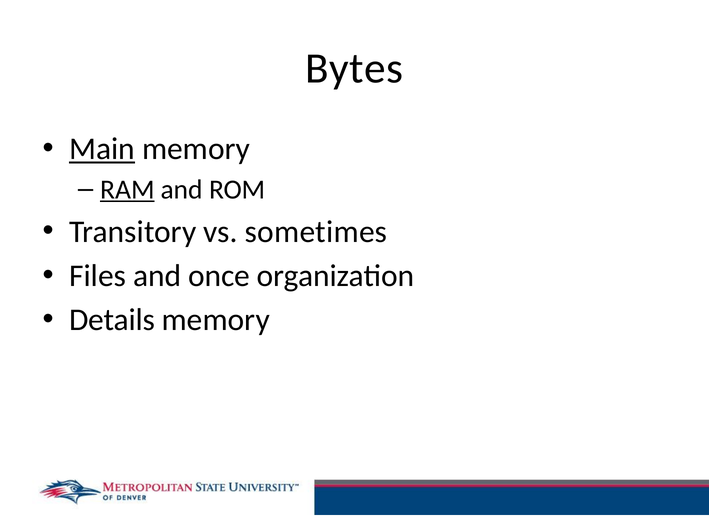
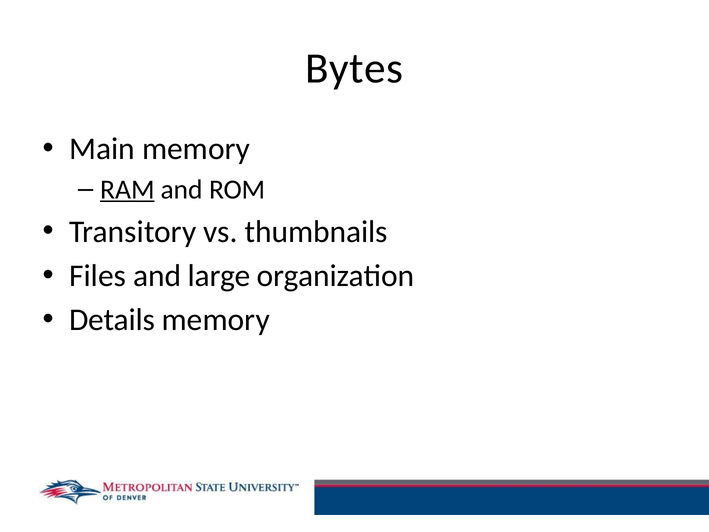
Main underline: present -> none (102, 149)
sometimes: sometimes -> thumbnails (316, 231)
once: once -> large (219, 276)
